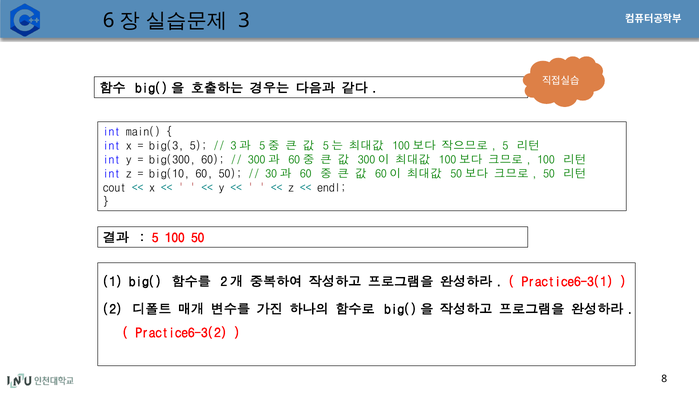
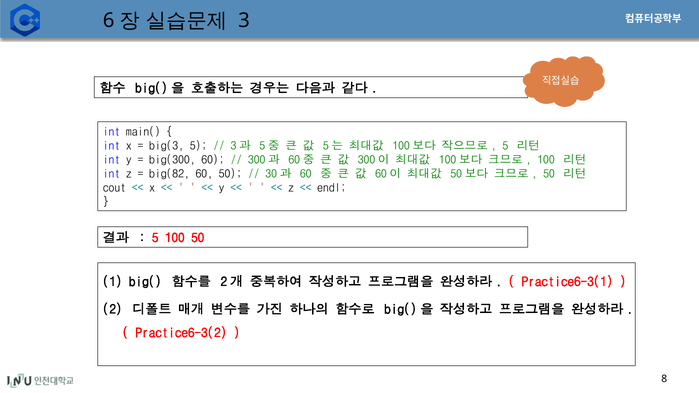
big(10: big(10 -> big(82 (169, 174)
